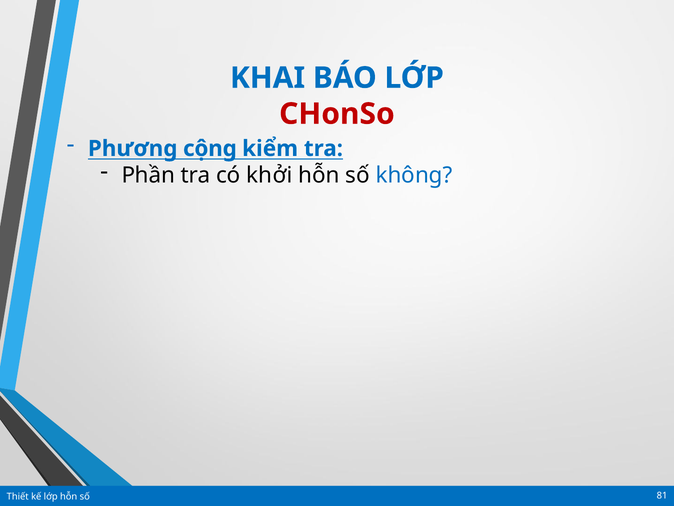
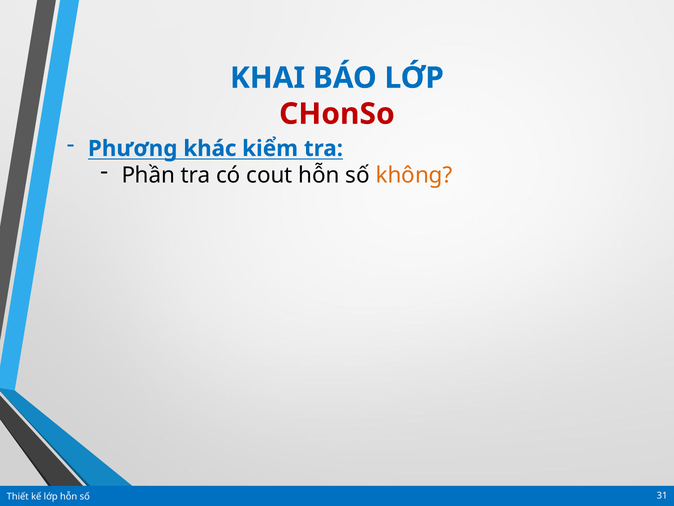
cộng: cộng -> khác (210, 148)
khởi: khởi -> cout (269, 175)
không colour: blue -> orange (414, 175)
81: 81 -> 31 (662, 495)
